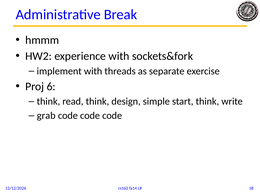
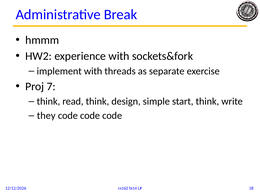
6: 6 -> 7 (51, 87)
grab: grab -> they (46, 116)
